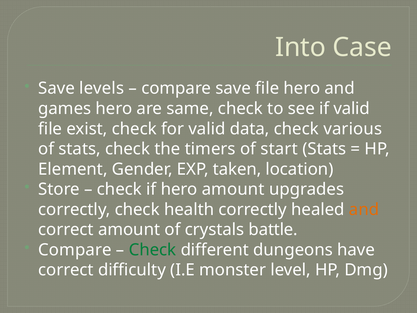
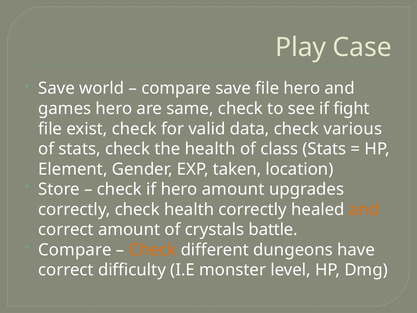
Into: Into -> Play (301, 47)
levels: levels -> world (102, 88)
if valid: valid -> fight (352, 109)
the timers: timers -> health (210, 149)
start: start -> class (279, 149)
Check colour: green -> orange (153, 250)
